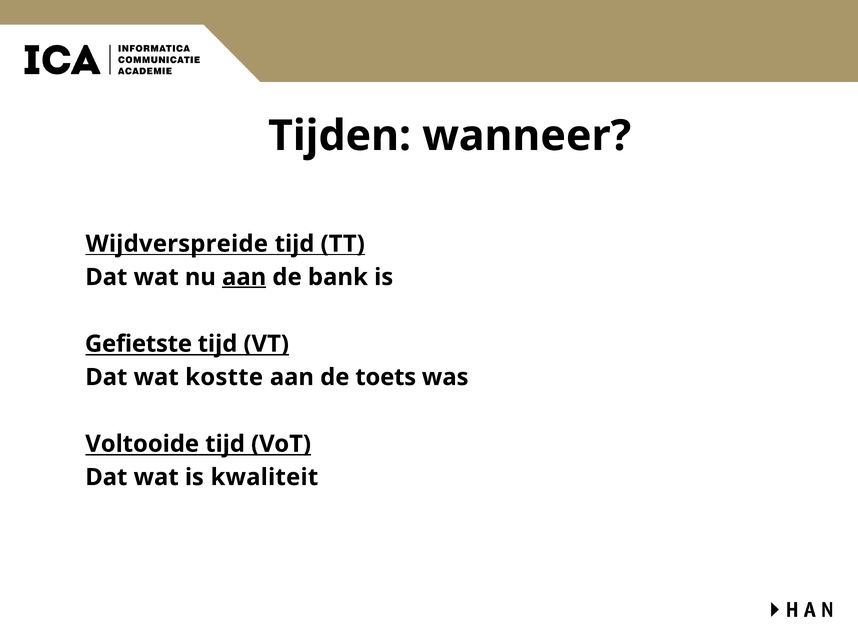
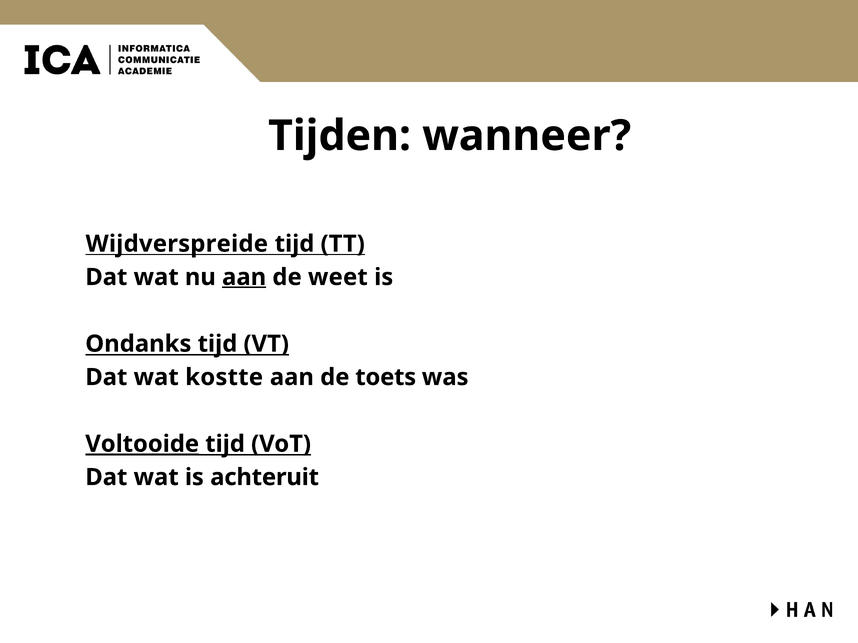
bank: bank -> weet (338, 277)
Gefietste: Gefietste -> Ondanks (138, 344)
Voltooide underline: none -> present (142, 444)
kwaliteit: kwaliteit -> achteruit (265, 478)
